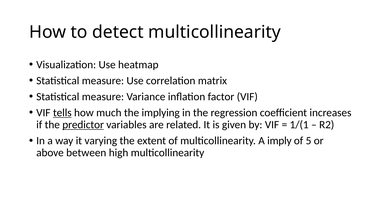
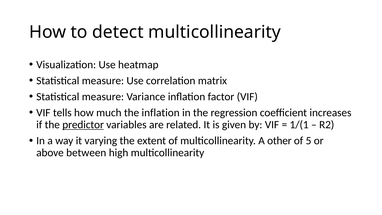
tells underline: present -> none (62, 113)
the implying: implying -> inflation (161, 113)
imply: imply -> other (279, 141)
